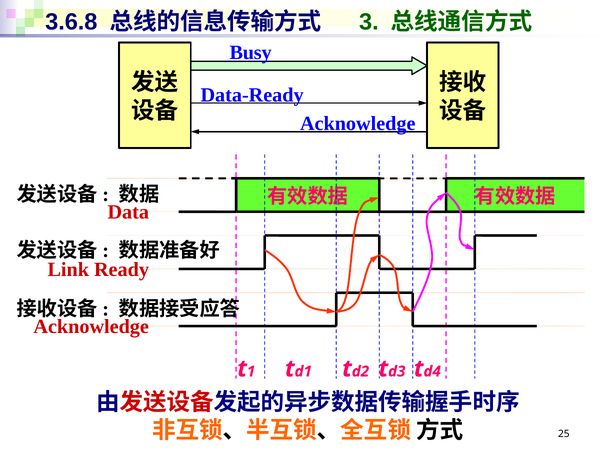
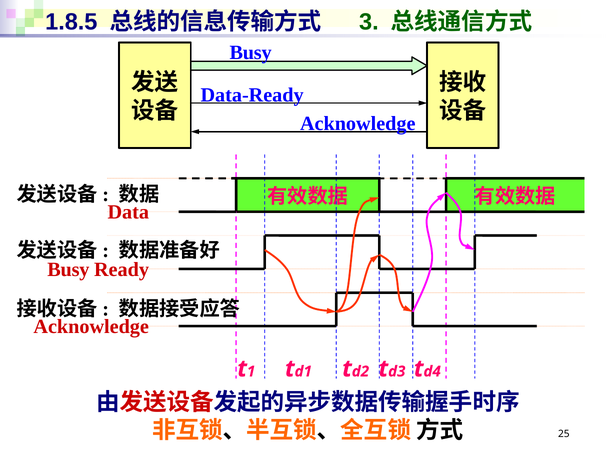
3.6.8: 3.6.8 -> 1.8.5 (71, 22)
Link: Link -> Busy (68, 270)
